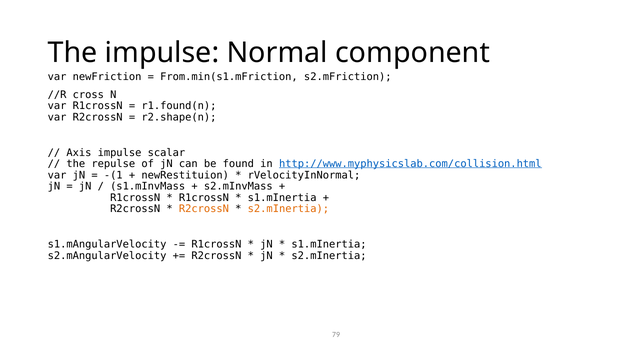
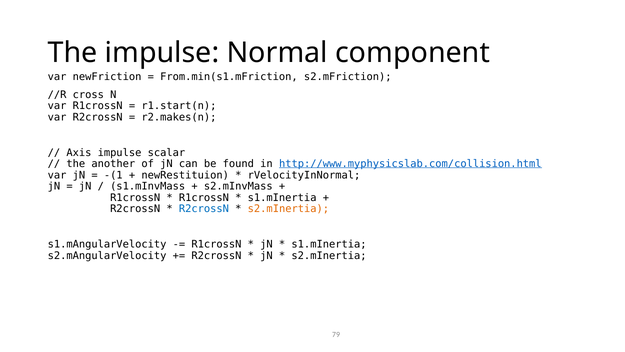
r1.found(n: r1.found(n -> r1.start(n (179, 106)
r2.shape(n: r2.shape(n -> r2.makes(n (179, 117)
repulse: repulse -> another (113, 164)
R2crossN colour: orange -> blue (204, 209)
